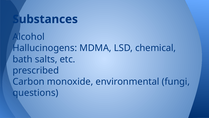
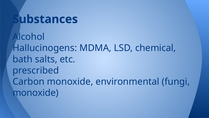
questions: questions -> monoxide (36, 92)
